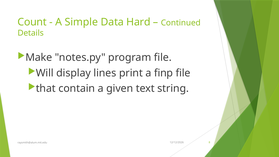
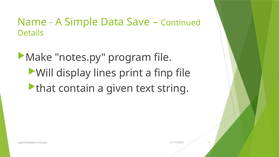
Count: Count -> Name (32, 22)
Hard: Hard -> Save (138, 22)
